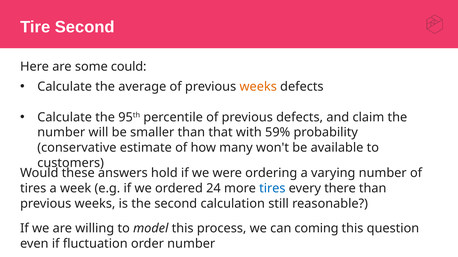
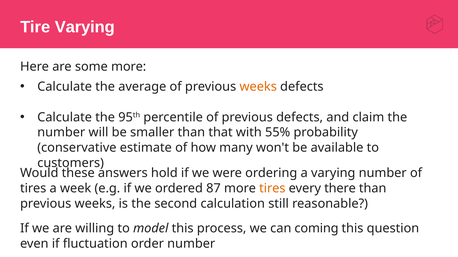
Tire Second: Second -> Varying (85, 27)
some could: could -> more (129, 67)
59%: 59% -> 55% (278, 133)
24: 24 -> 87 (213, 189)
tires colour: blue -> orange (272, 189)
